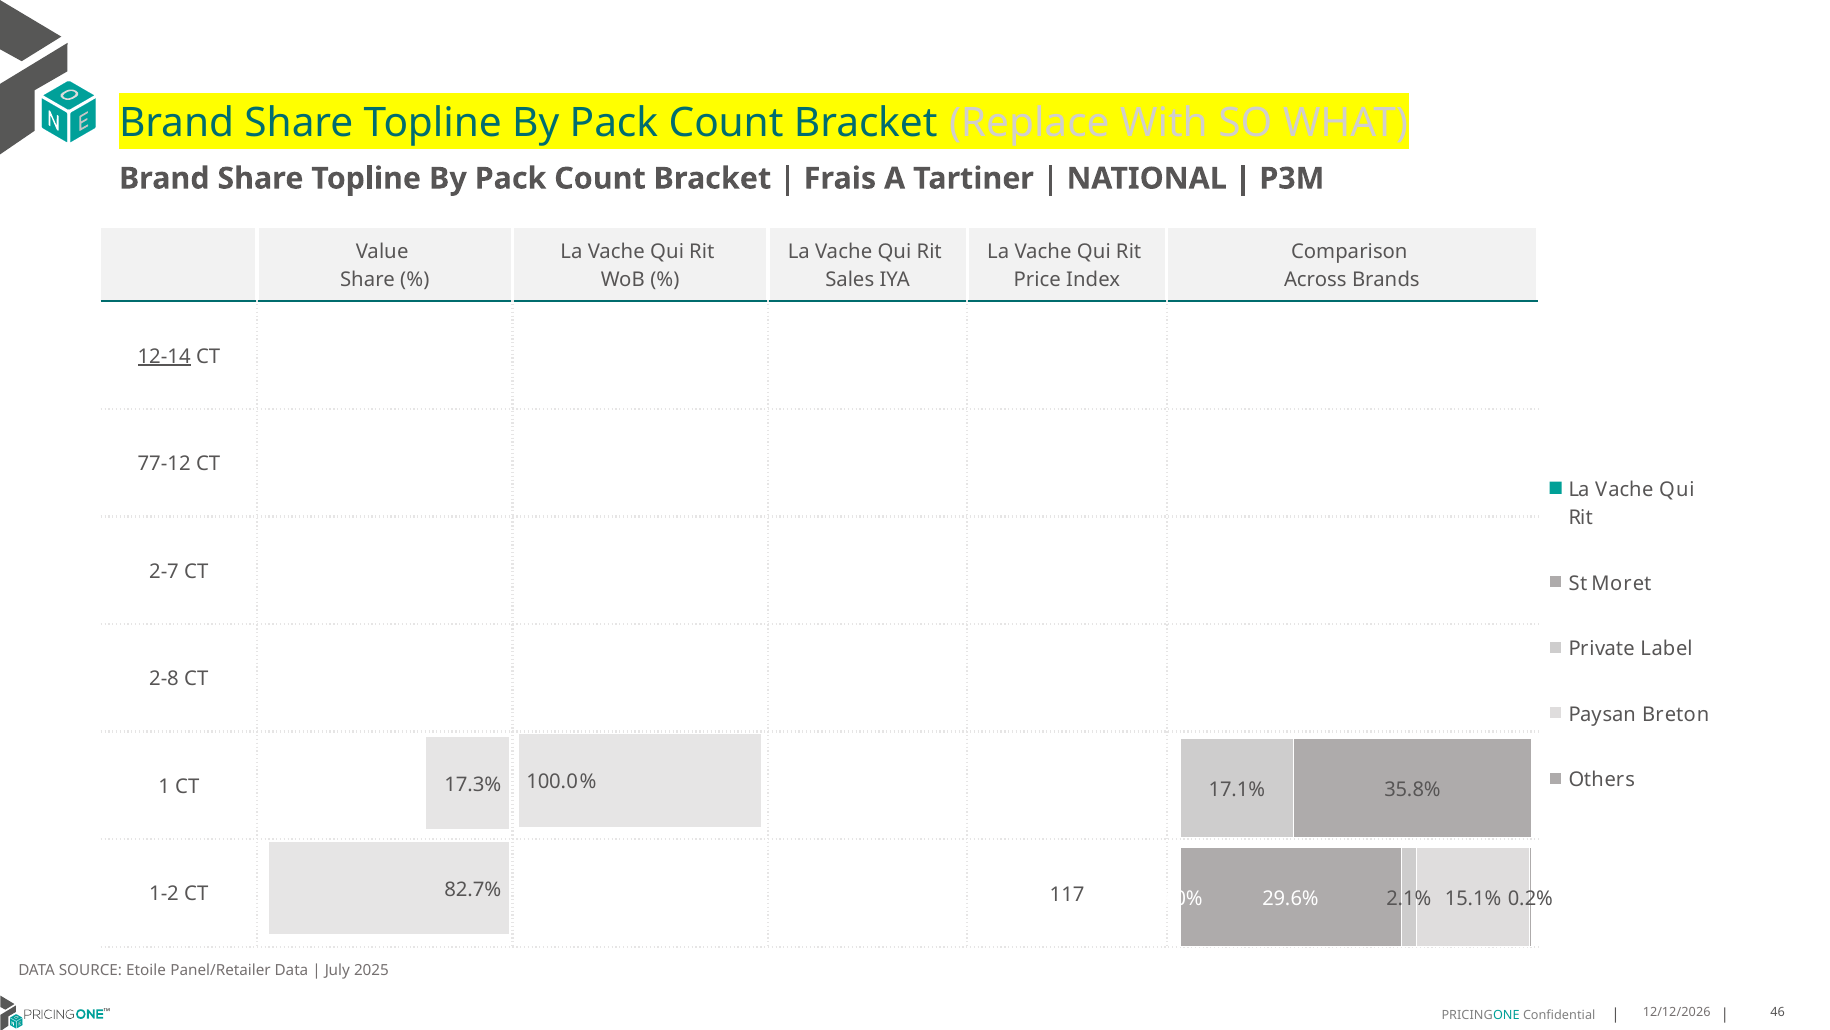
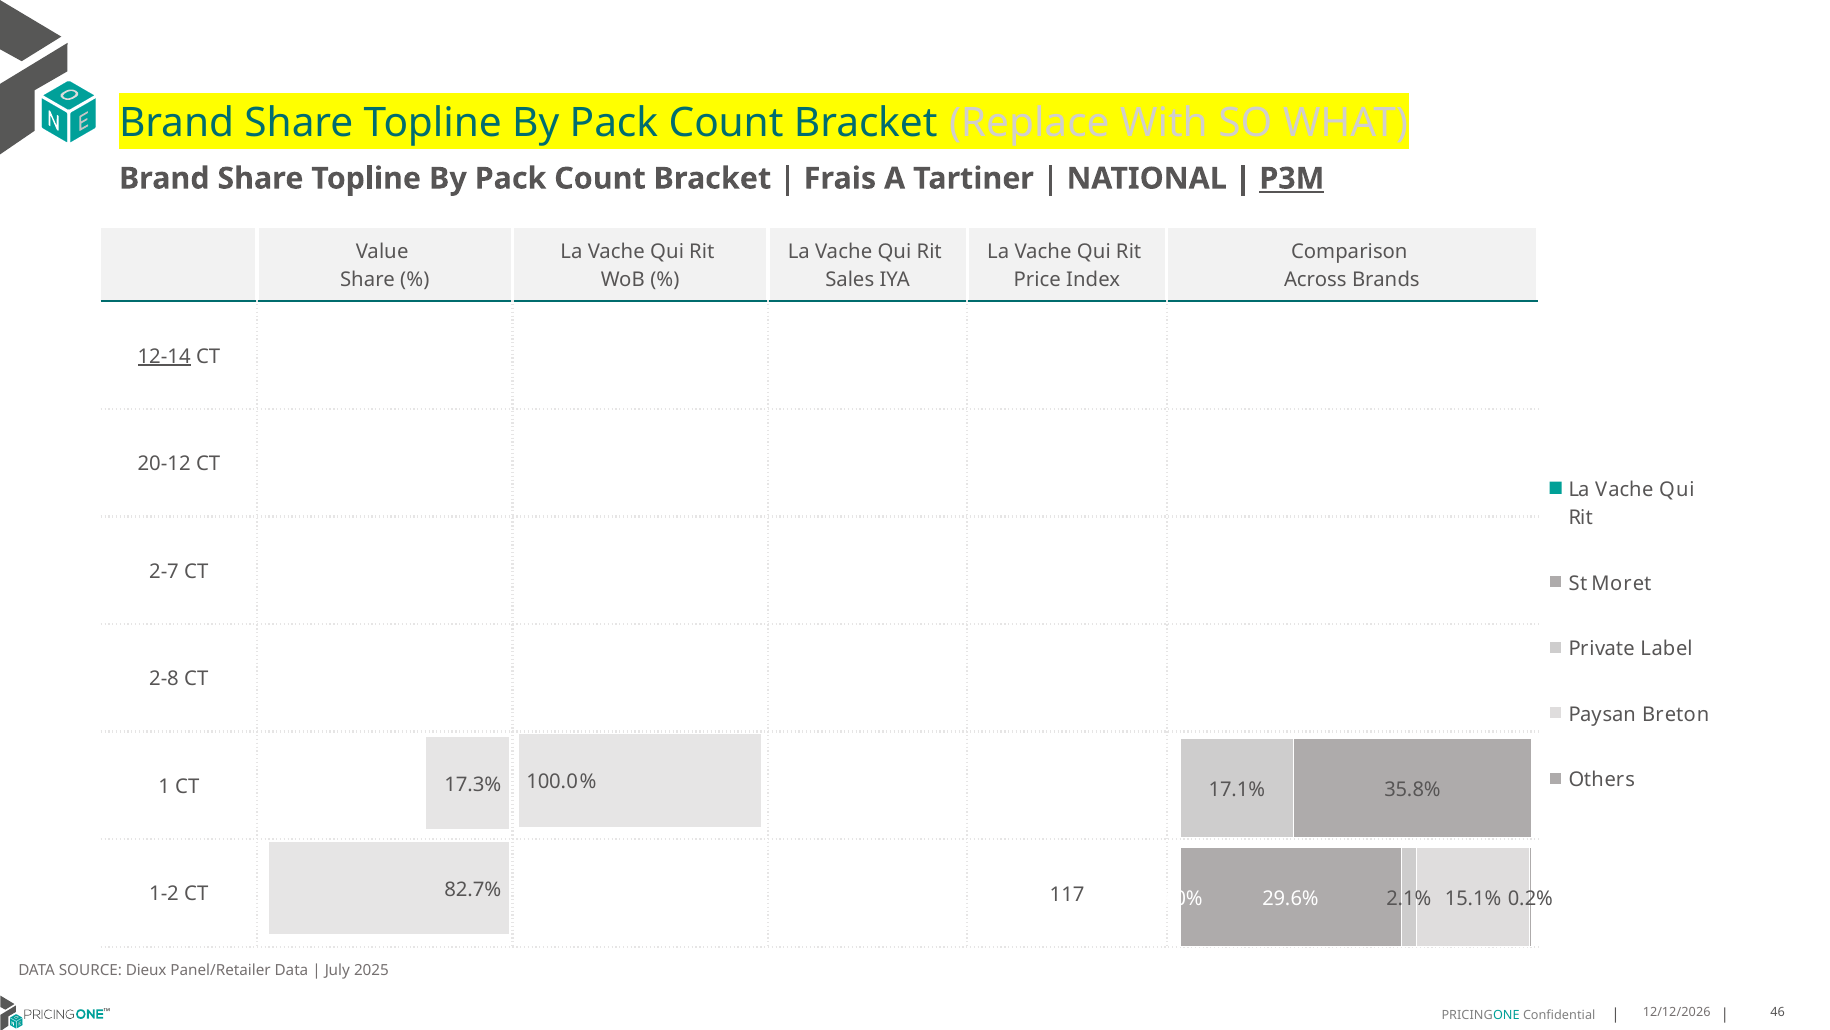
P3M underline: none -> present (1292, 178)
77-12: 77-12 -> 20-12 (164, 464)
Etoile: Etoile -> Dieux (146, 970)
